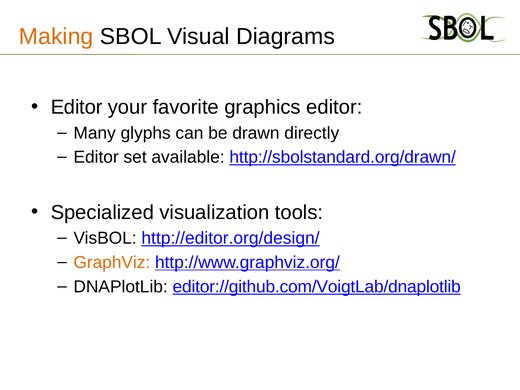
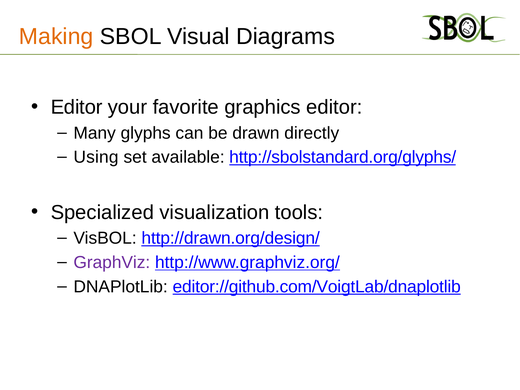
Editor: Editor -> Using (96, 157)
http://sbolstandard.org/drawn/: http://sbolstandard.org/drawn/ -> http://sbolstandard.org/glyphs/ (343, 157)
http://editor.org/design/: http://editor.org/design/ -> http://drawn.org/design/ (231, 238)
GraphViz colour: orange -> purple (112, 262)
